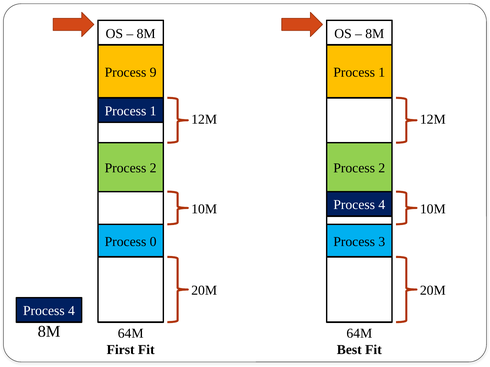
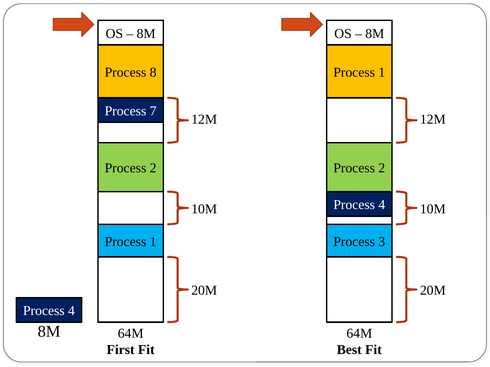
9: 9 -> 8 (153, 72)
1: 1 -> 7 (153, 111)
0: 0 -> 1 (153, 242)
